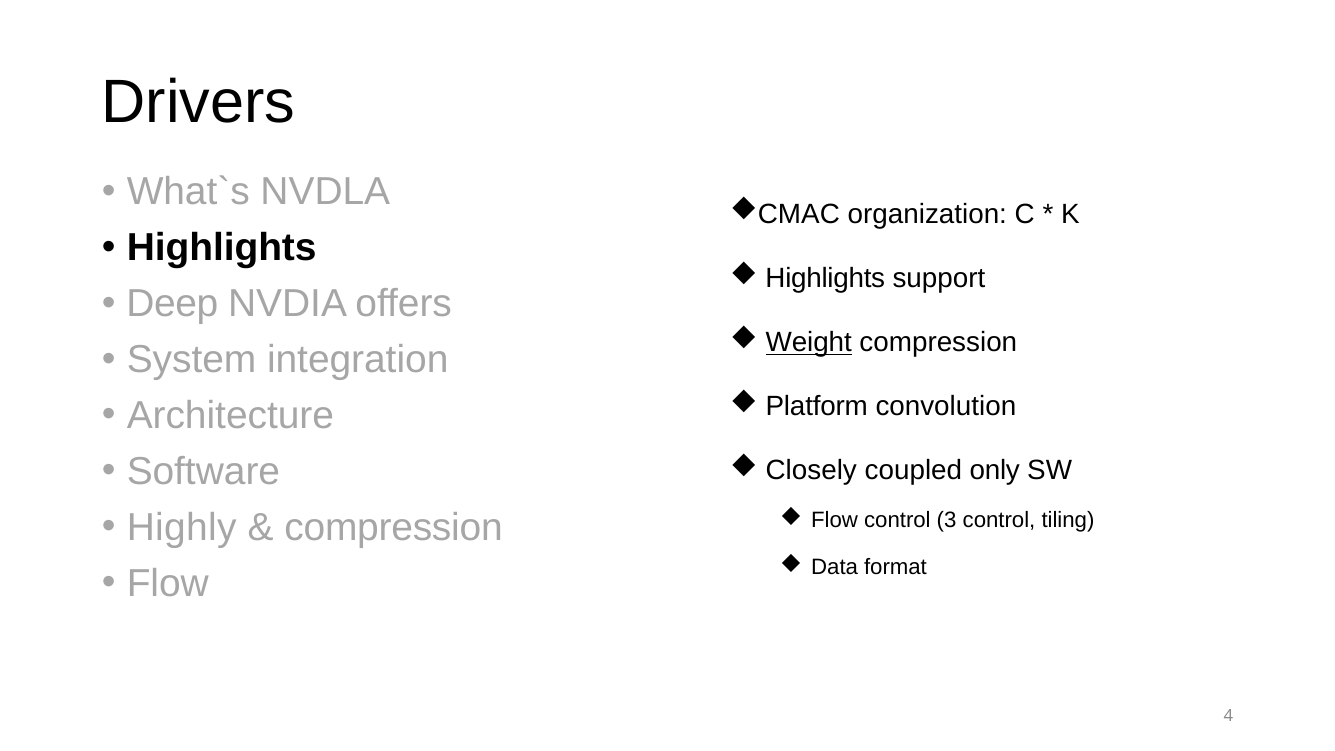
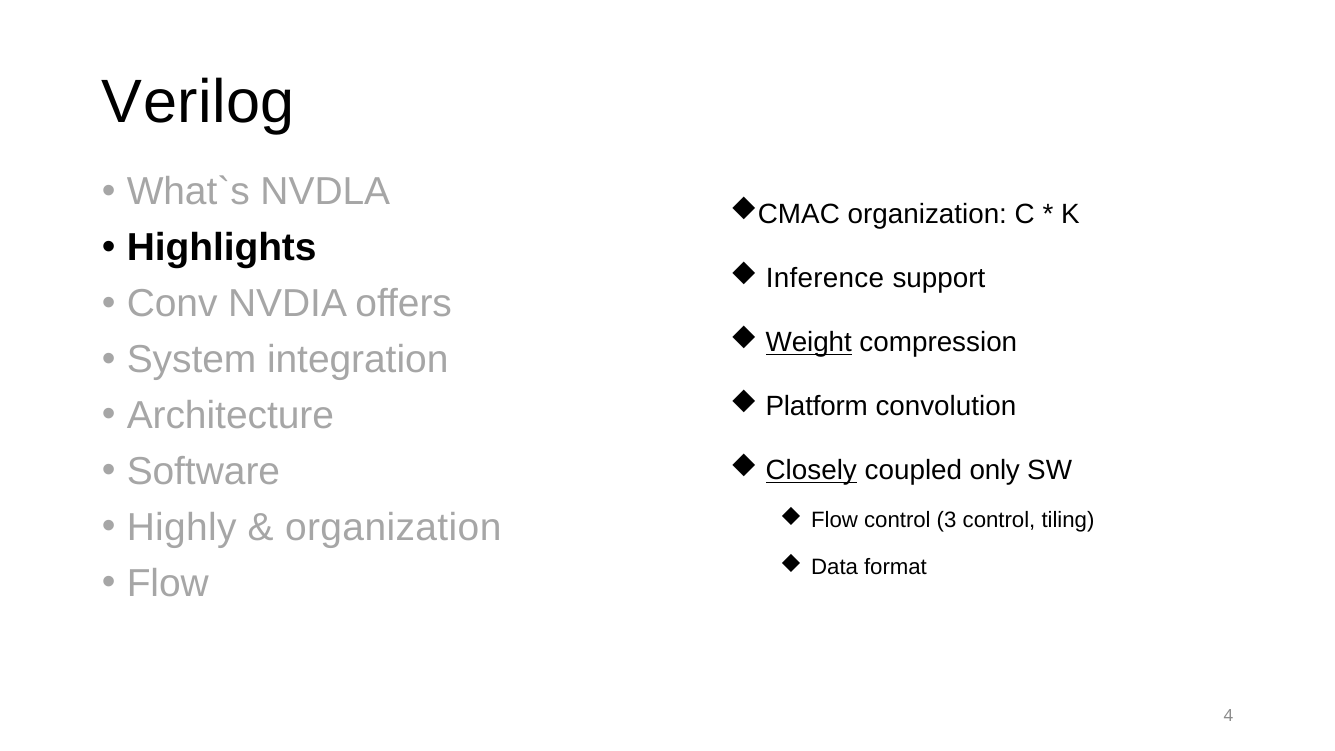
Drivers: Drivers -> Verilog (198, 103)
Highlights: Highlights -> Inference (825, 278)
Deep: Deep -> Conv (172, 304)
Closely underline: none -> present (811, 471)
compression: compression -> organization (393, 527)
